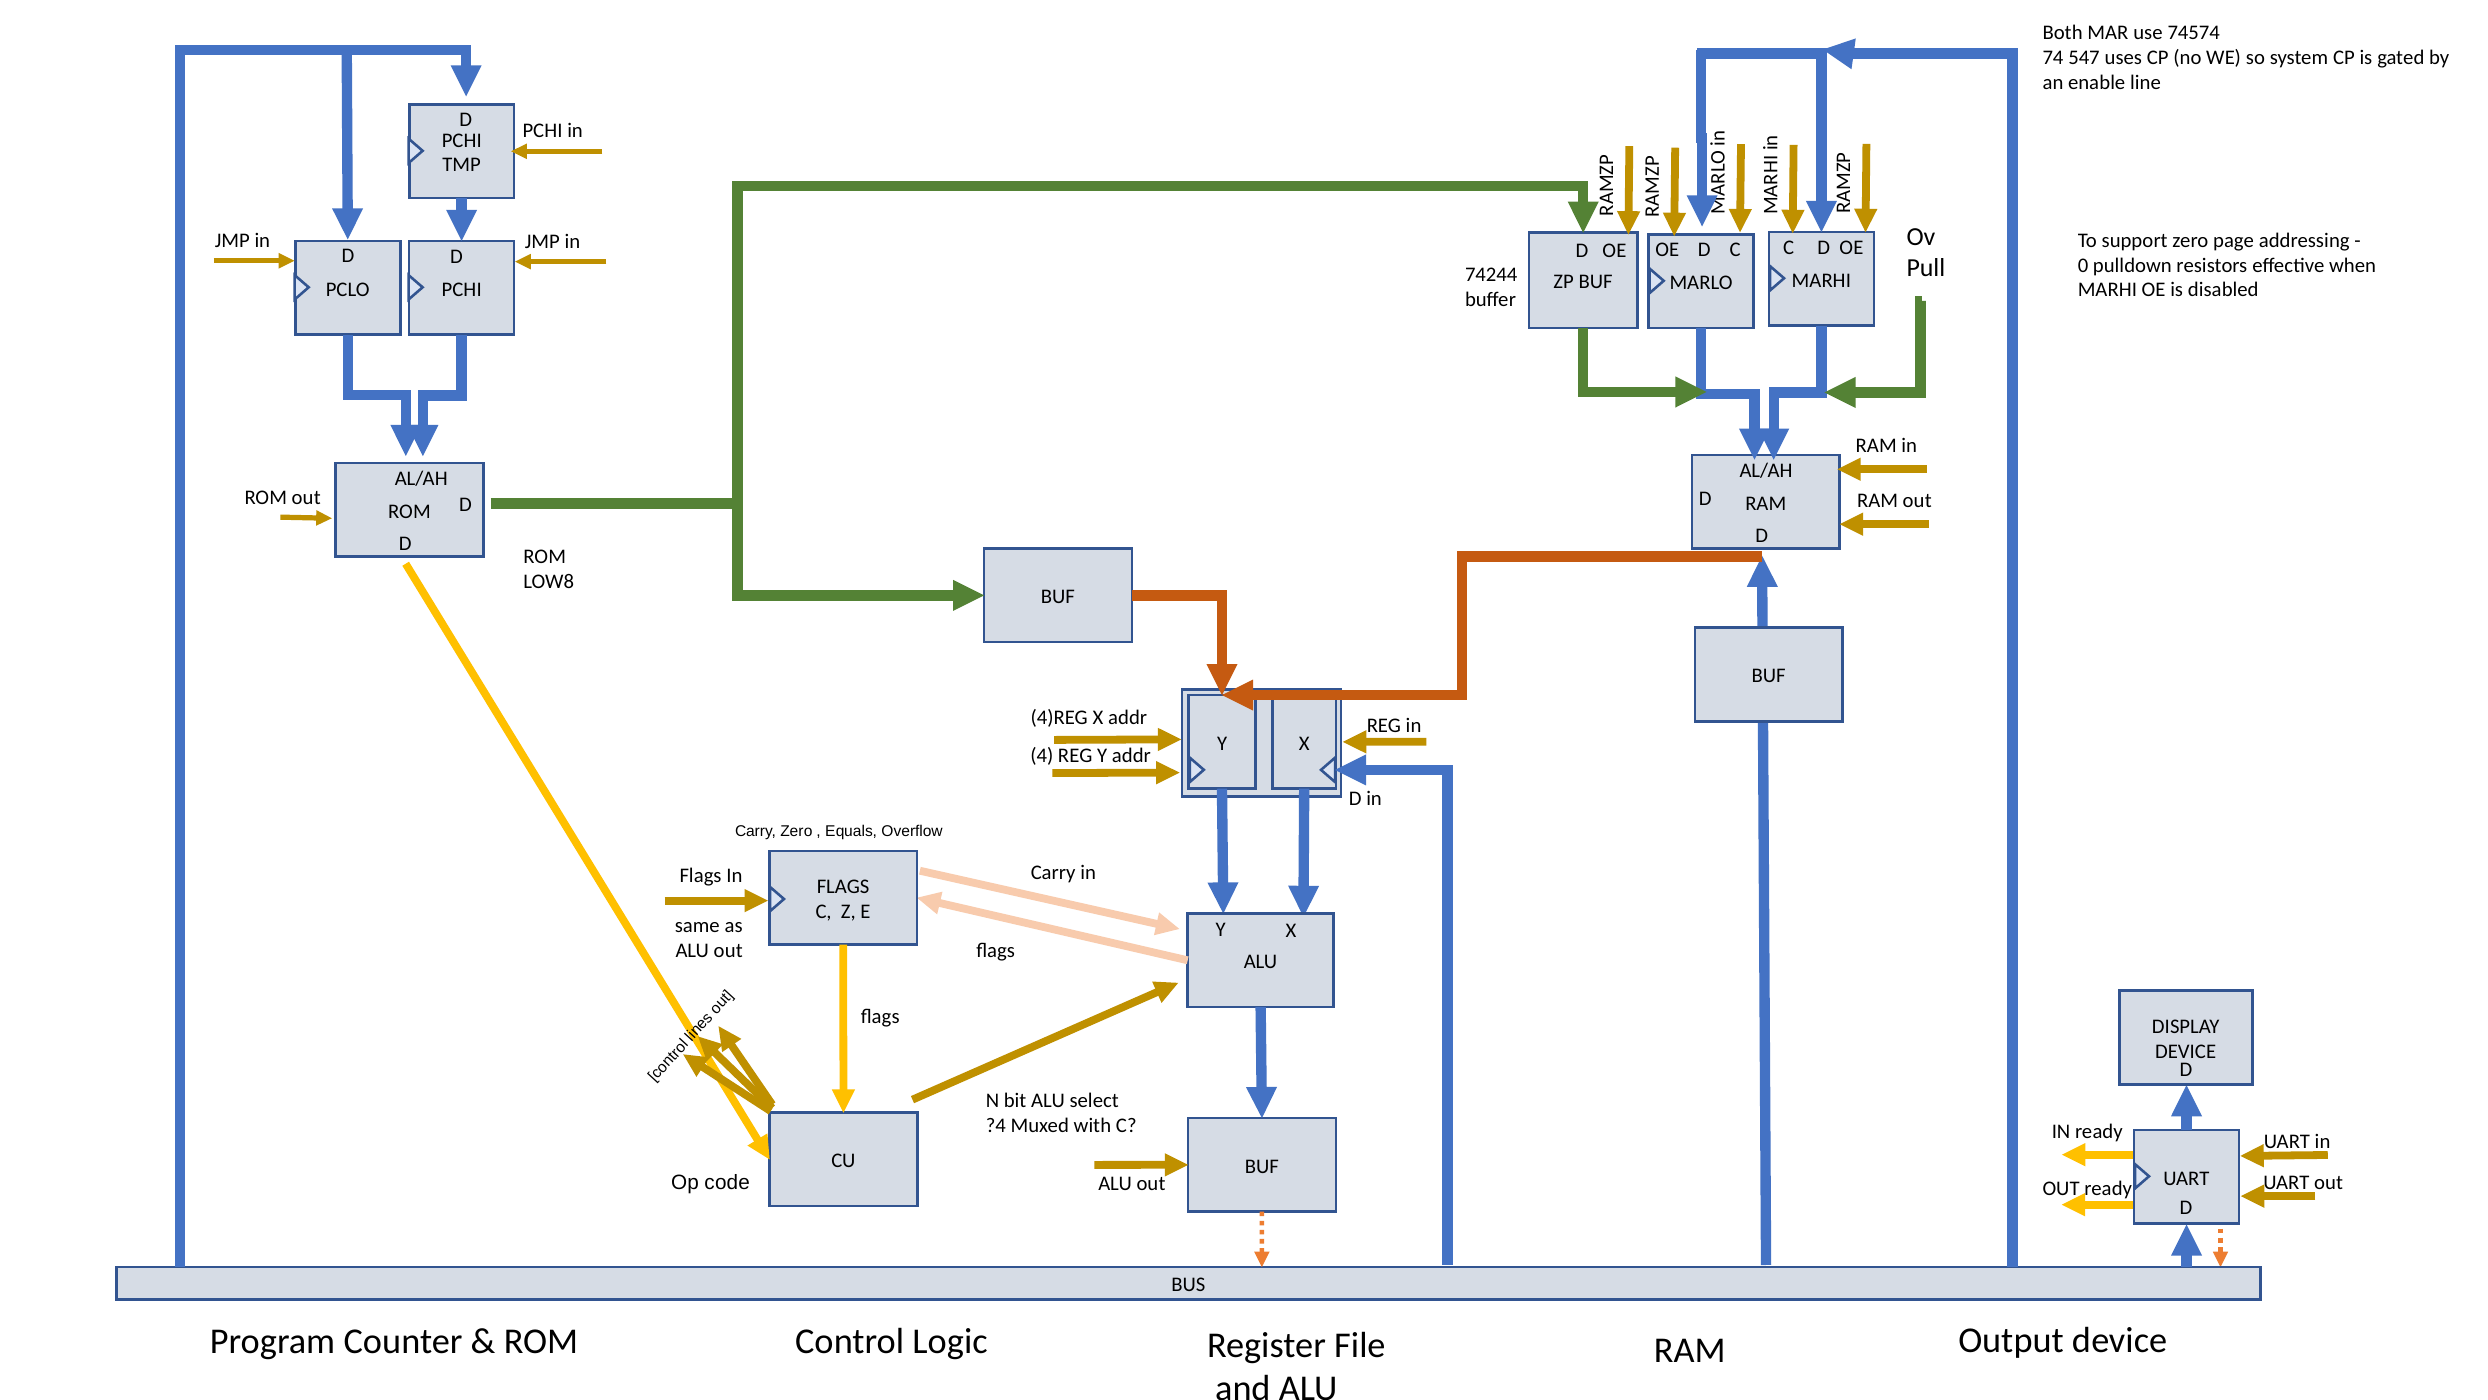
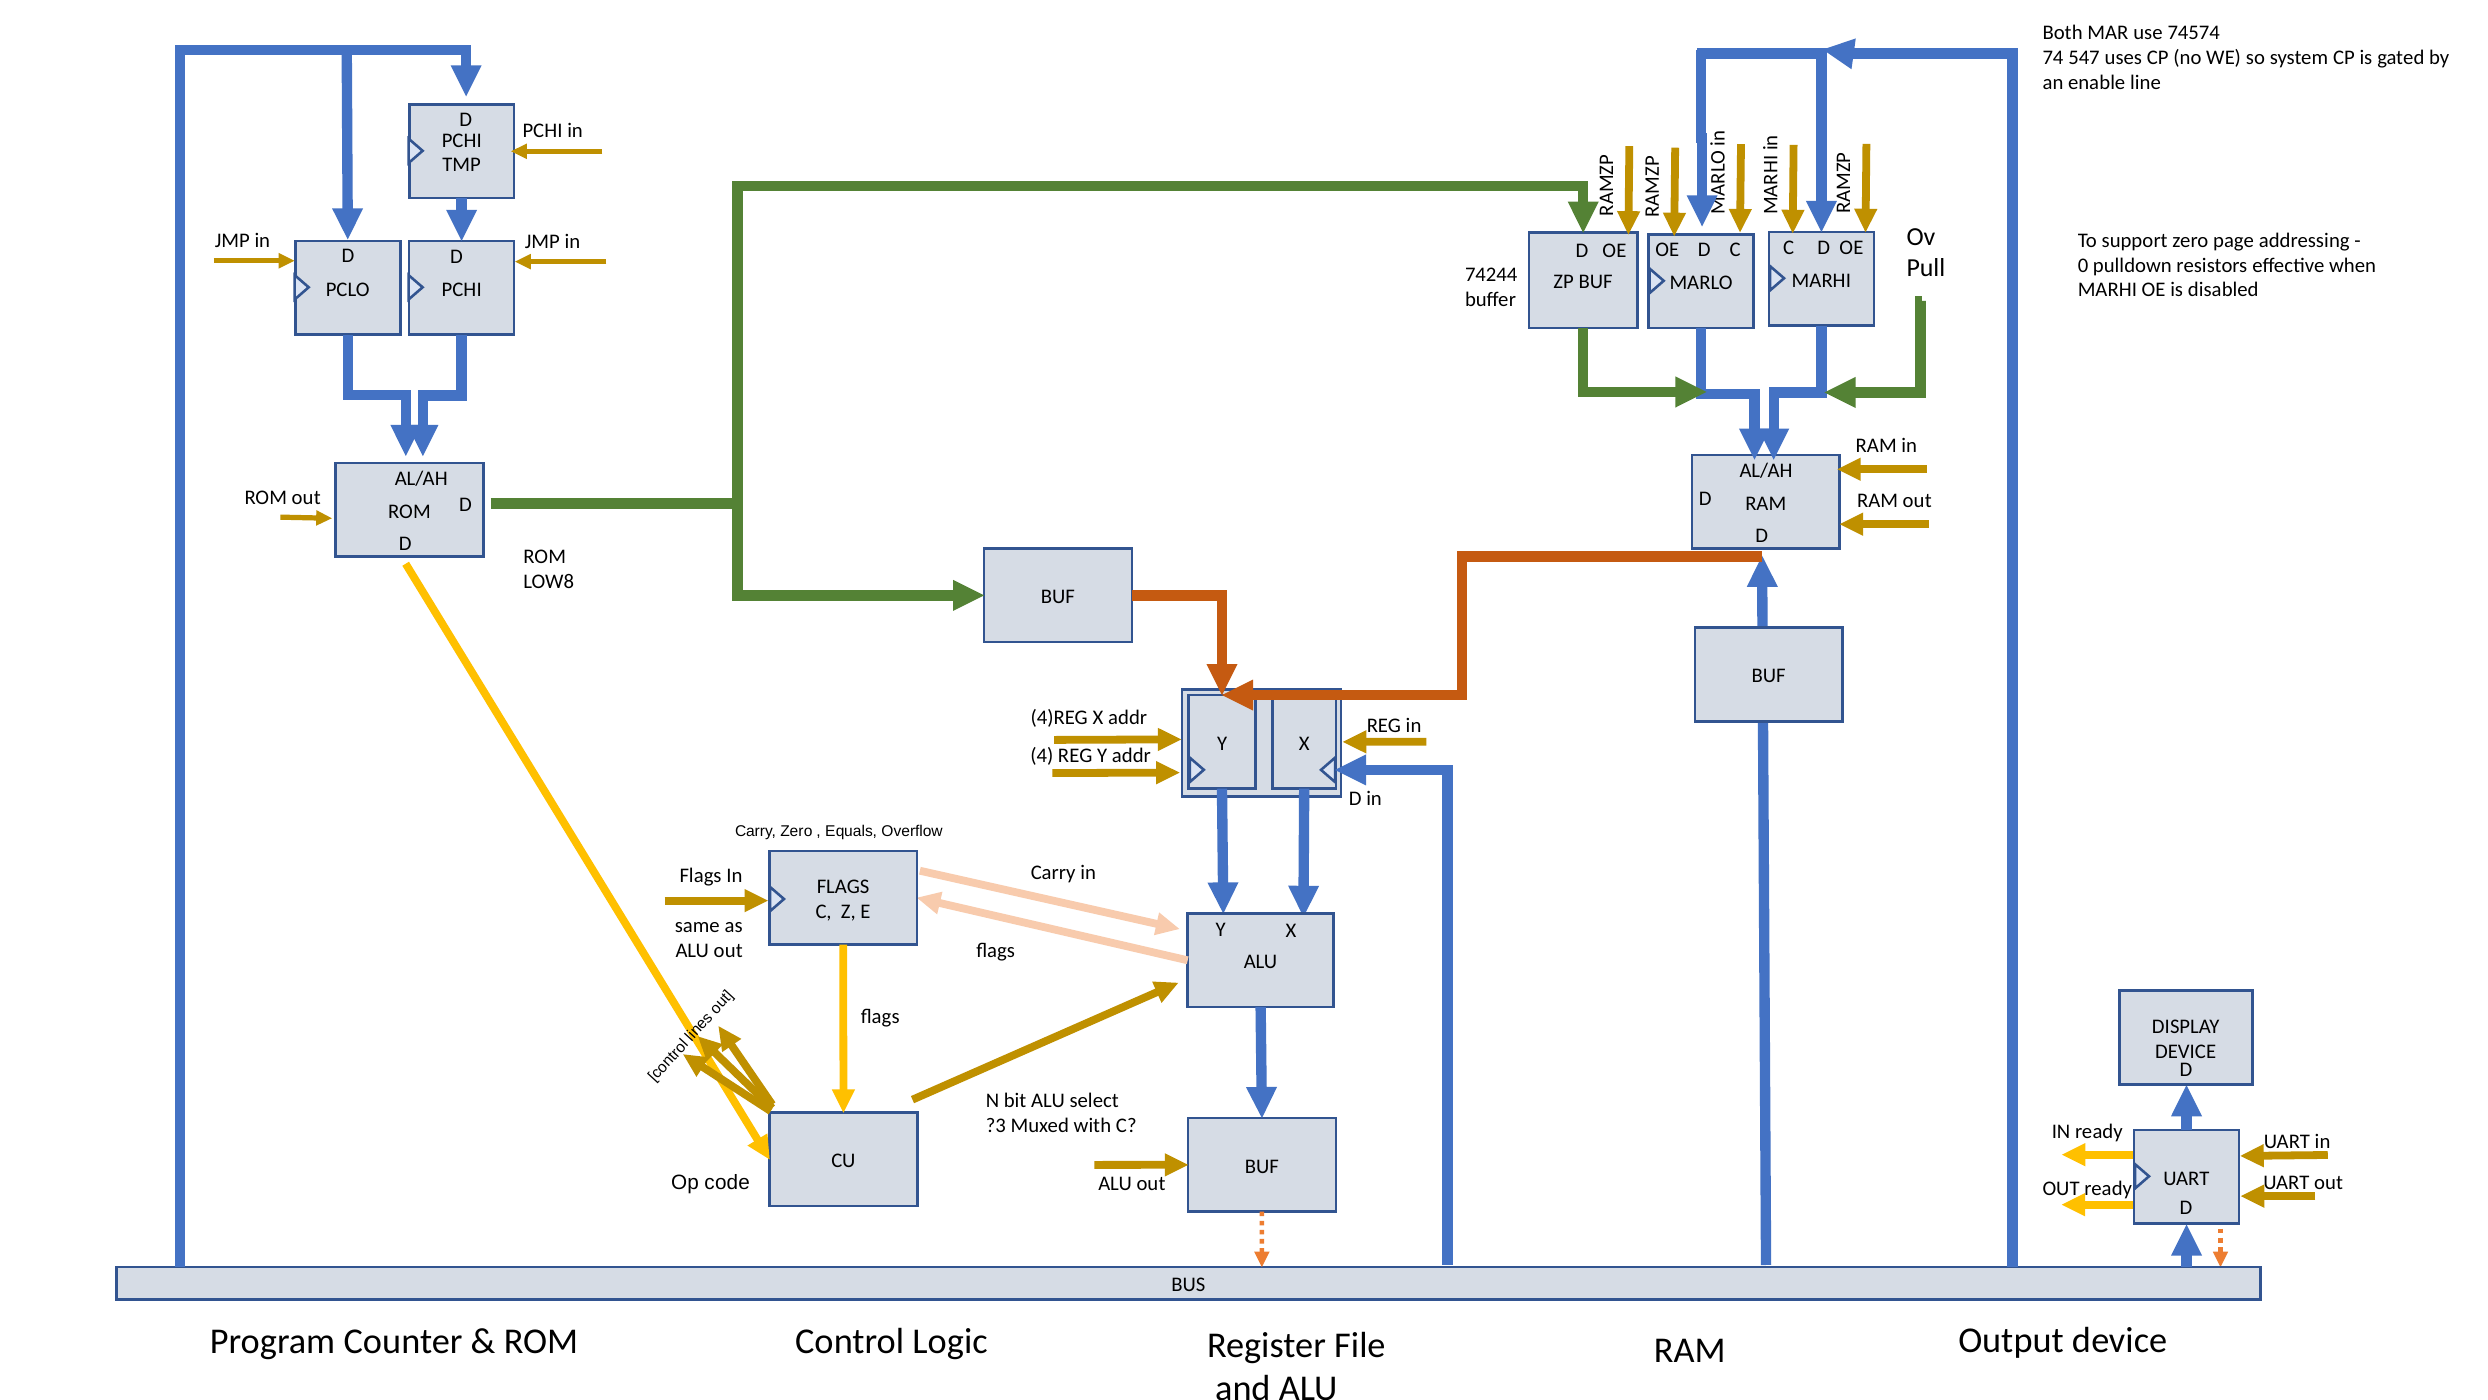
?4: ?4 -> ?3 (996, 1125)
